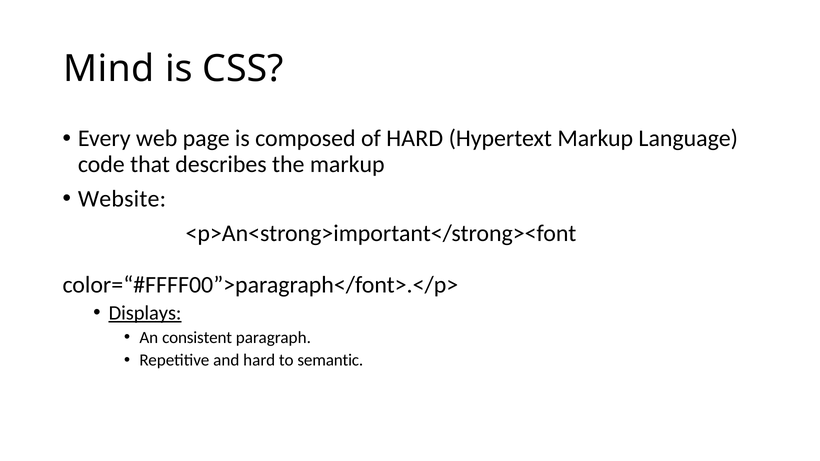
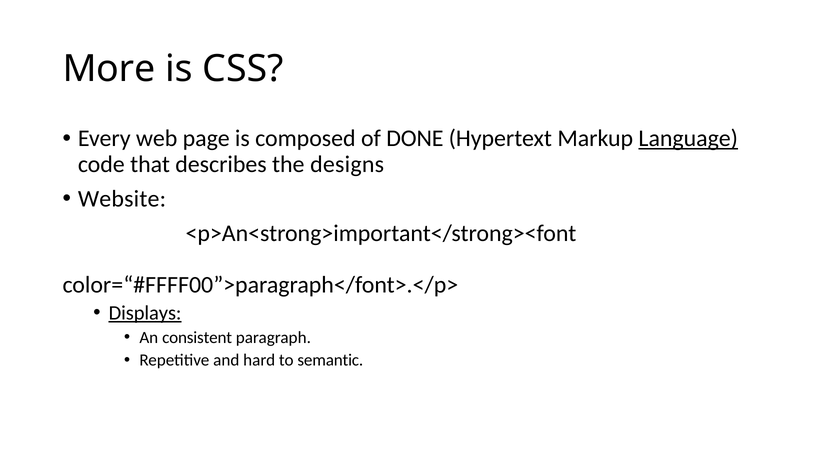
Mind: Mind -> More (109, 69)
of HARD: HARD -> DONE (415, 139)
Language underline: none -> present (688, 139)
the markup: markup -> designs (347, 164)
